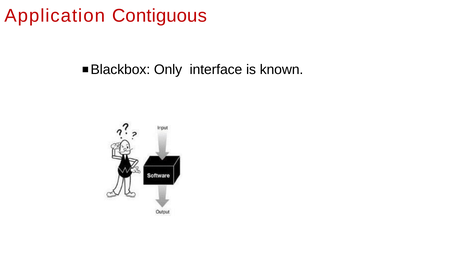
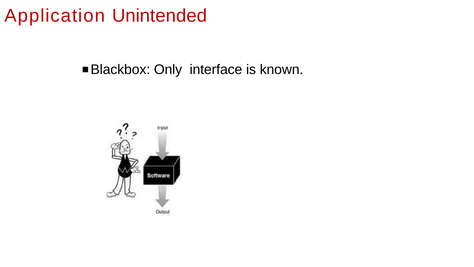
Contiguous: Contiguous -> Unintended (160, 16)
